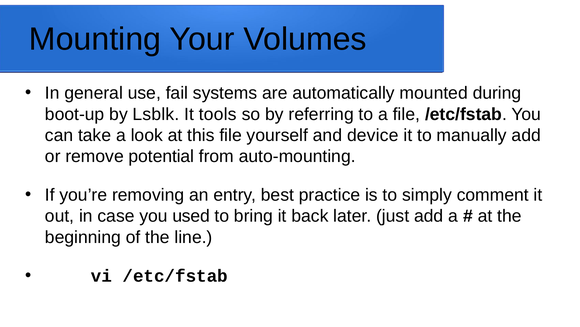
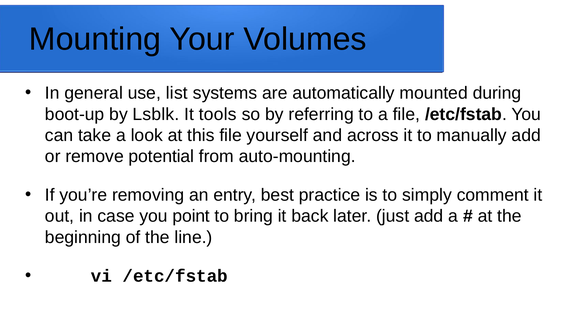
fail: fail -> list (177, 93)
device: device -> across (373, 135)
used: used -> point (191, 216)
